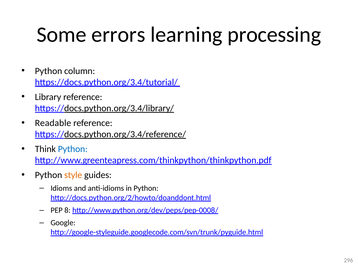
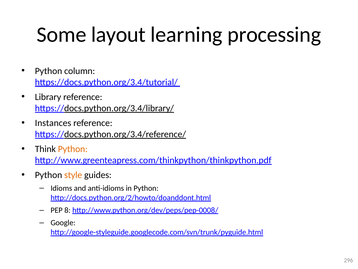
errors: errors -> layout (118, 35)
Readable: Readable -> Instances (53, 123)
Python colour: blue -> orange (73, 149)
